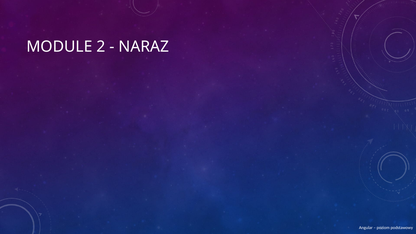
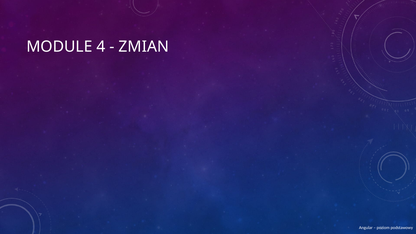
2: 2 -> 4 (101, 47)
NARAZ: NARAZ -> ZMIAN (144, 47)
